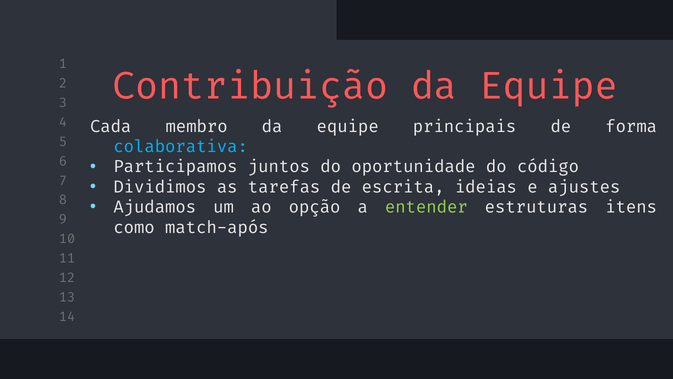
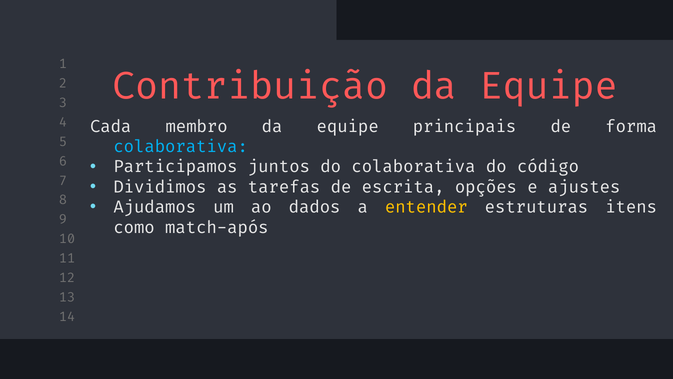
do oportunidade: oportunidade -> colaborativa (413, 167)
ideias: ideias -> opções (486, 187)
opção: opção -> dados (315, 207)
entender colour: light green -> yellow (426, 207)
